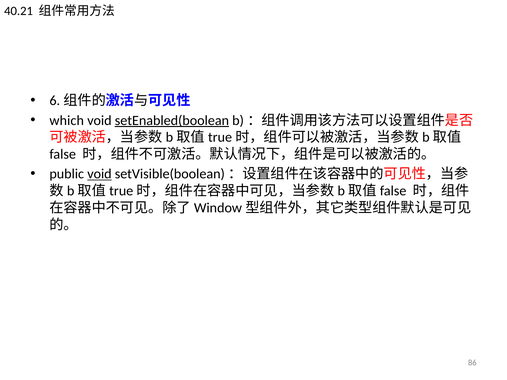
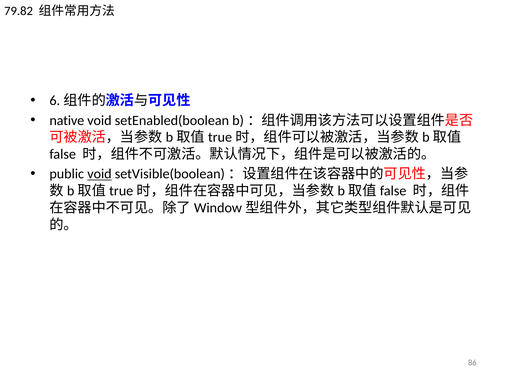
40.21: 40.21 -> 79.82 (19, 11)
which: which -> native (67, 120)
setEnabled(boolean underline: present -> none (172, 120)
